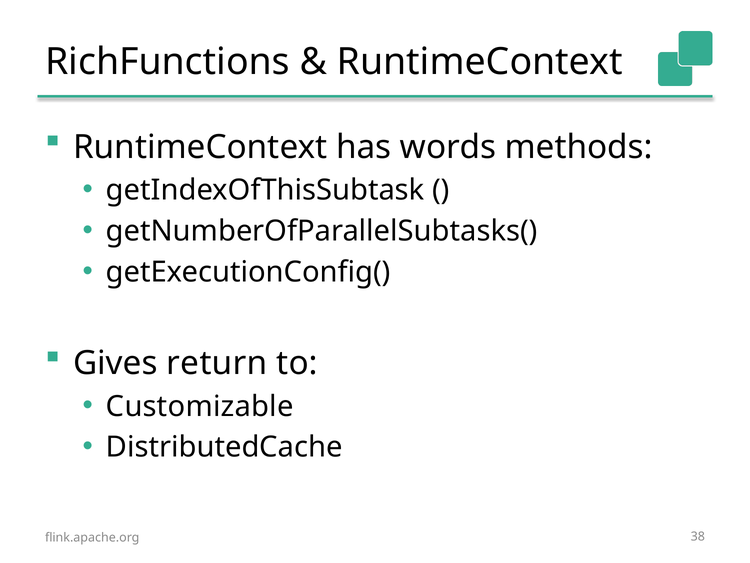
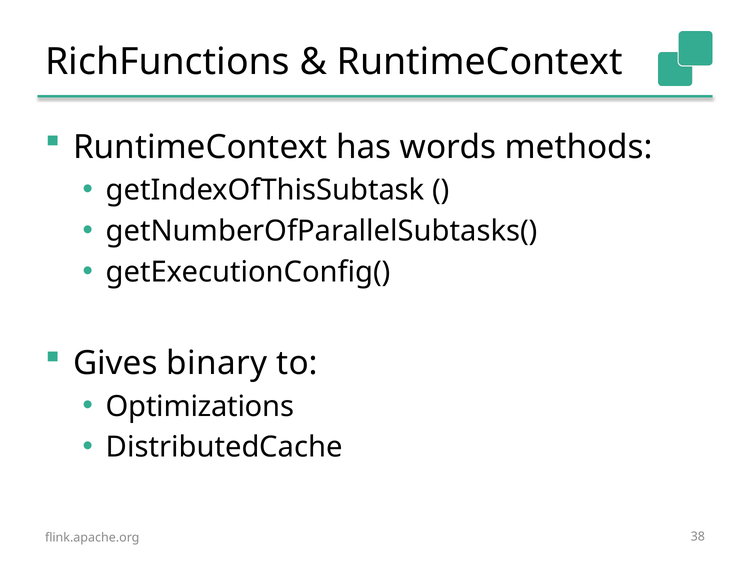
return: return -> binary (217, 363)
Customizable: Customizable -> Optimizations (200, 406)
